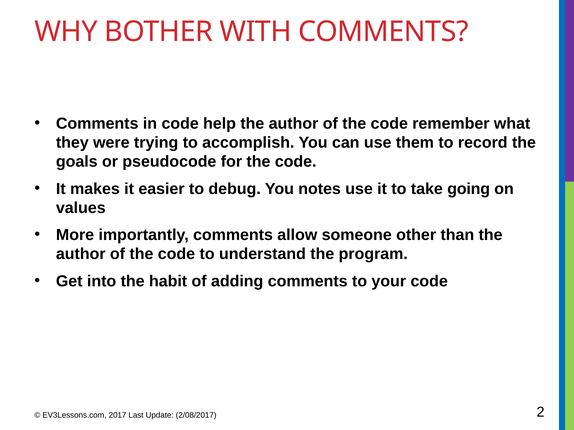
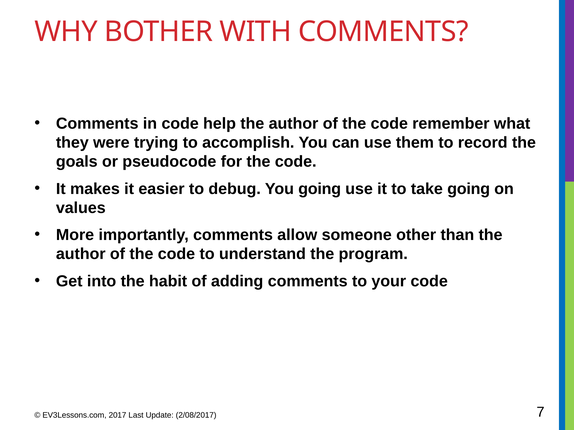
You notes: notes -> going (320, 189)
2: 2 -> 7 (541, 413)
